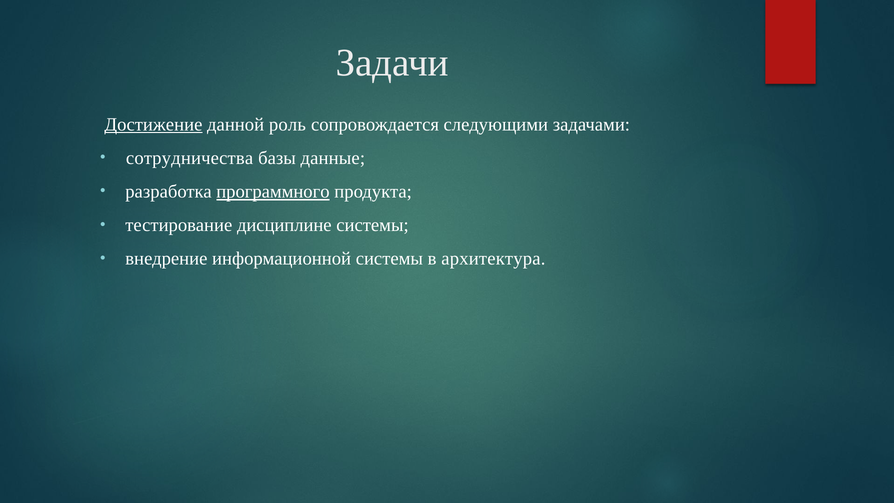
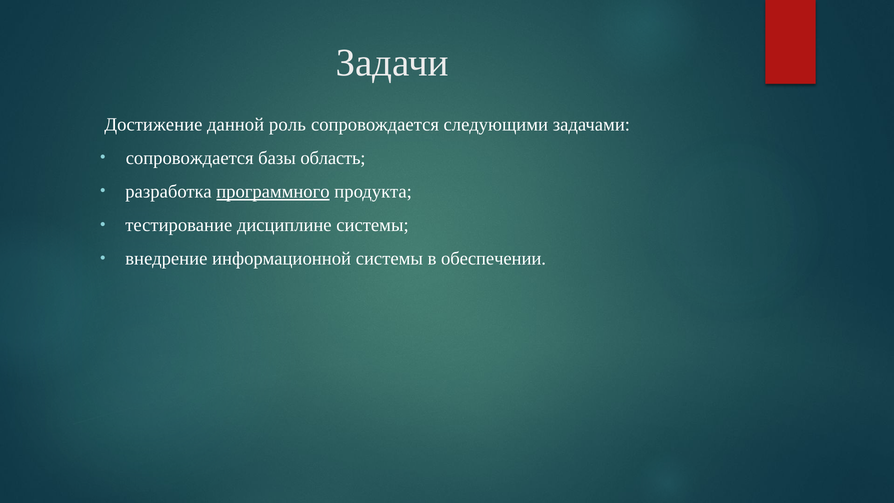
Достижение underline: present -> none (153, 125)
сотрудничества: сотрудничества -> сопровождается (190, 158)
данные: данные -> область (333, 158)
архитектура: архитектура -> обеспечении (494, 259)
